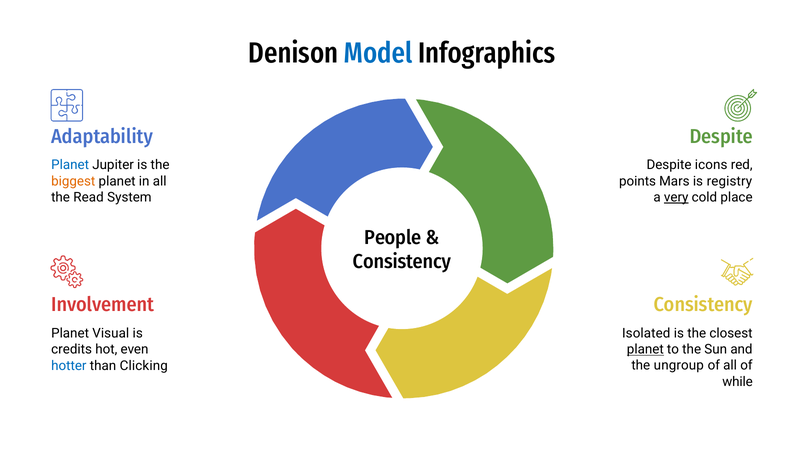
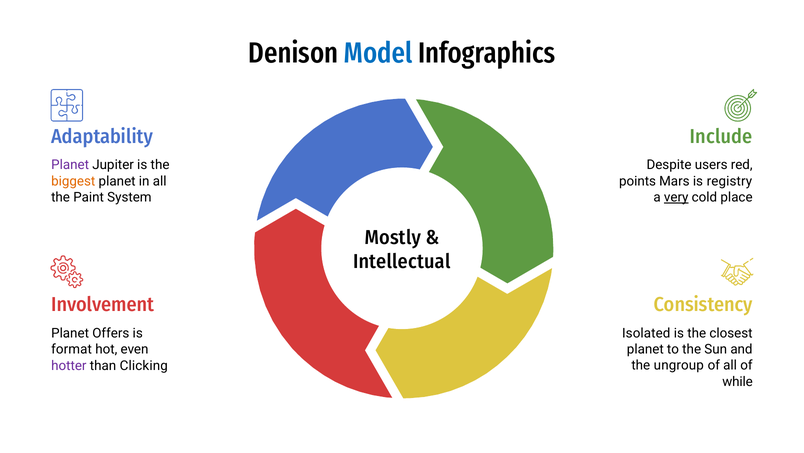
Adaptability Despite: Despite -> Include (721, 136)
Planet colour: blue -> purple (70, 165)
icons: icons -> users (711, 165)
Read: Read -> Paint (89, 197)
People: People -> Mostly (393, 237)
Consistency: Consistency -> Intellectual (402, 261)
Visual: Visual -> Offers (111, 333)
credits: credits -> format (72, 349)
planet underline: present -> none (645, 349)
hotter colour: blue -> purple (69, 365)
